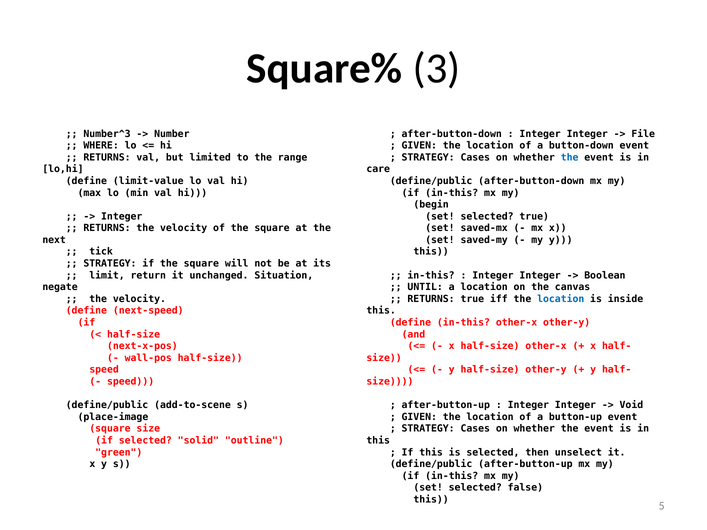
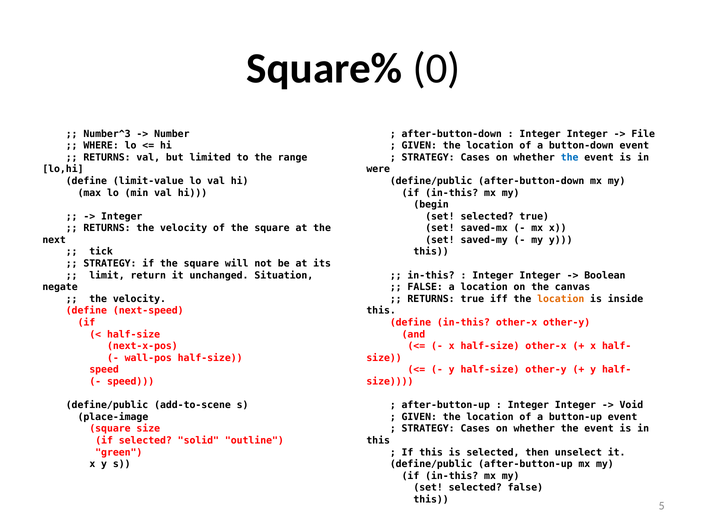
3: 3 -> 0 (437, 68)
care: care -> were (378, 169)
UNTIL: UNTIL -> FALSE (425, 287)
location colour: blue -> orange (561, 299)
